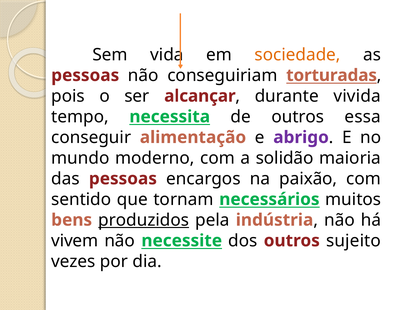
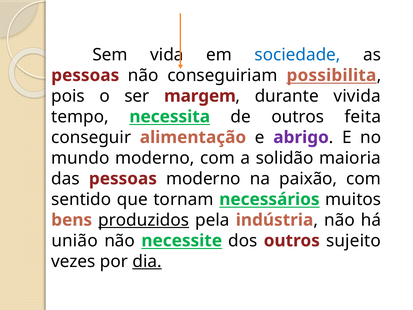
sociedade colour: orange -> blue (298, 55)
torturadas: torturadas -> possibilita (331, 75)
alcançar: alcançar -> margem (200, 96)
essa: essa -> feita (363, 117)
pessoas encargos: encargos -> moderno (203, 179)
vivem: vivem -> união (75, 240)
dia underline: none -> present (147, 261)
